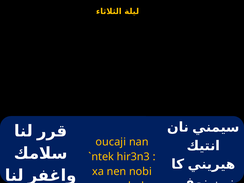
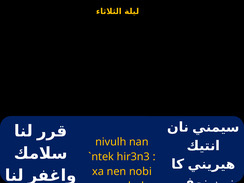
oucaji: oucaji -> nivulh (111, 142)
